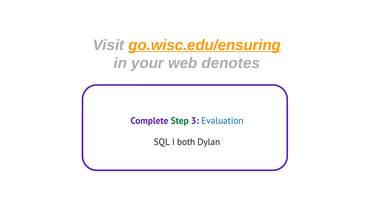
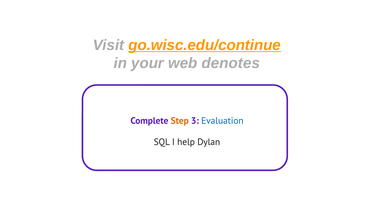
go.wisc.edu/ensuring: go.wisc.edu/ensuring -> go.wisc.edu/continue (205, 45)
Step colour: green -> orange (180, 121)
both: both -> help (186, 142)
